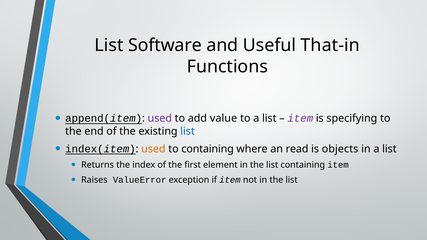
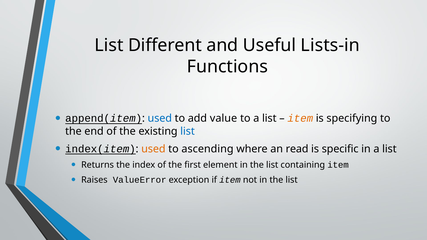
Software: Software -> Different (165, 45)
That-in: That-in -> Lists-in (330, 45)
used colour: purple -> blue (160, 119)
item colour: purple -> orange (300, 119)
to containing: containing -> ascending (207, 149)
objects: objects -> specific (340, 149)
